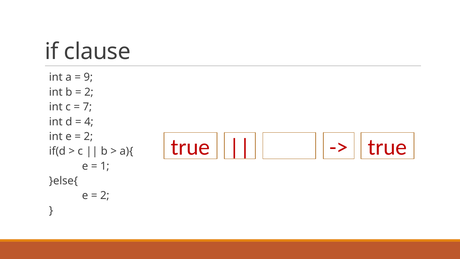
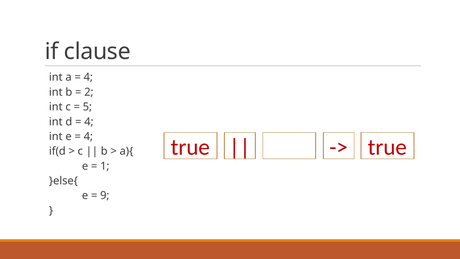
9: 9 -> 4 (88, 77)
7: 7 -> 5 (87, 107)
2: 2 -> 4 (88, 136)
2: 2 -> 9 (105, 195)
